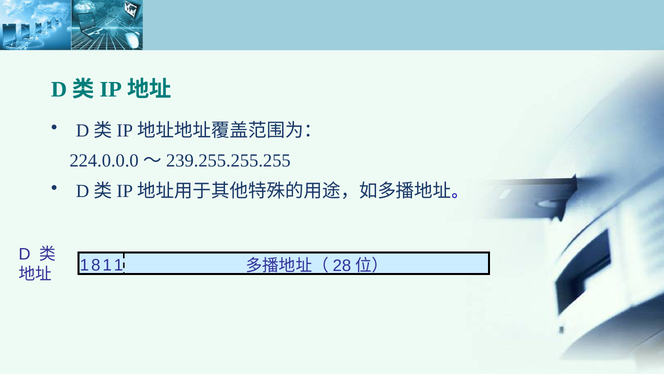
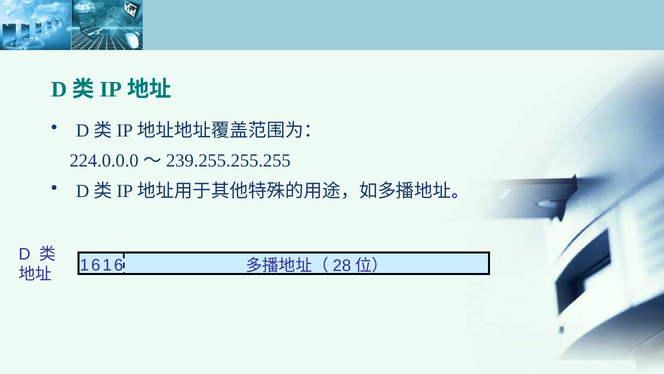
8: 8 -> 6 (96, 265)
1: 1 -> 6 (119, 265)
